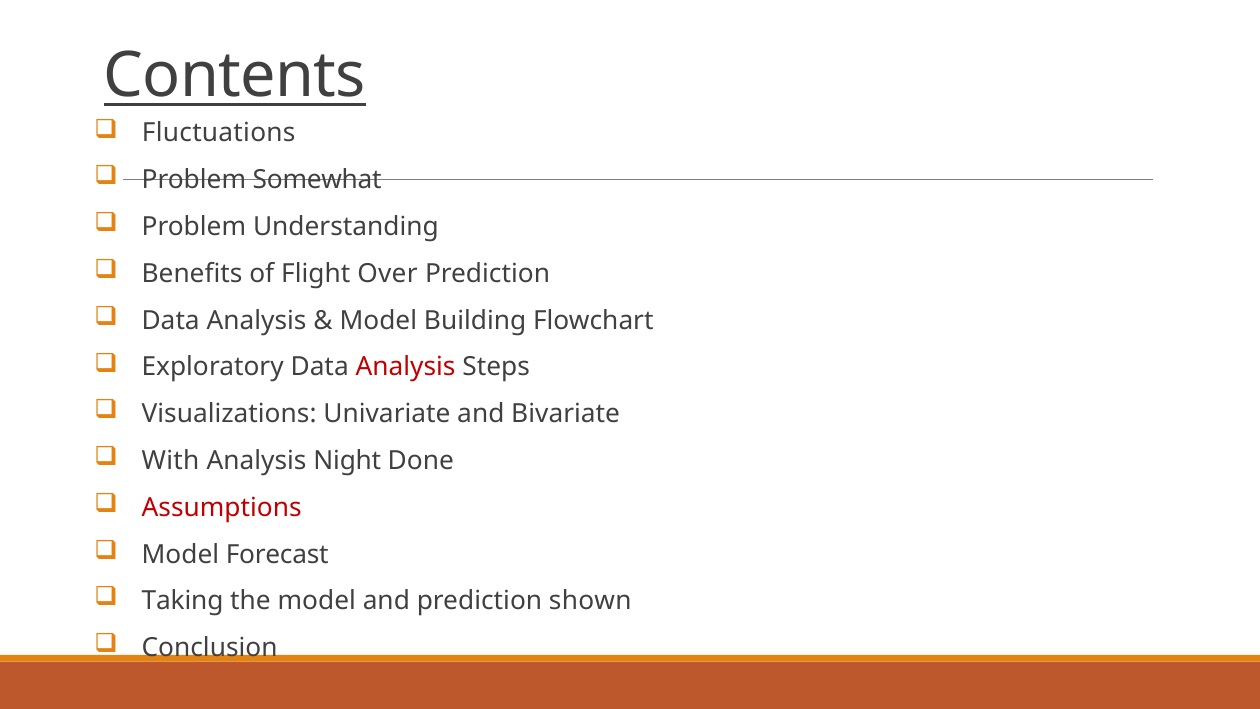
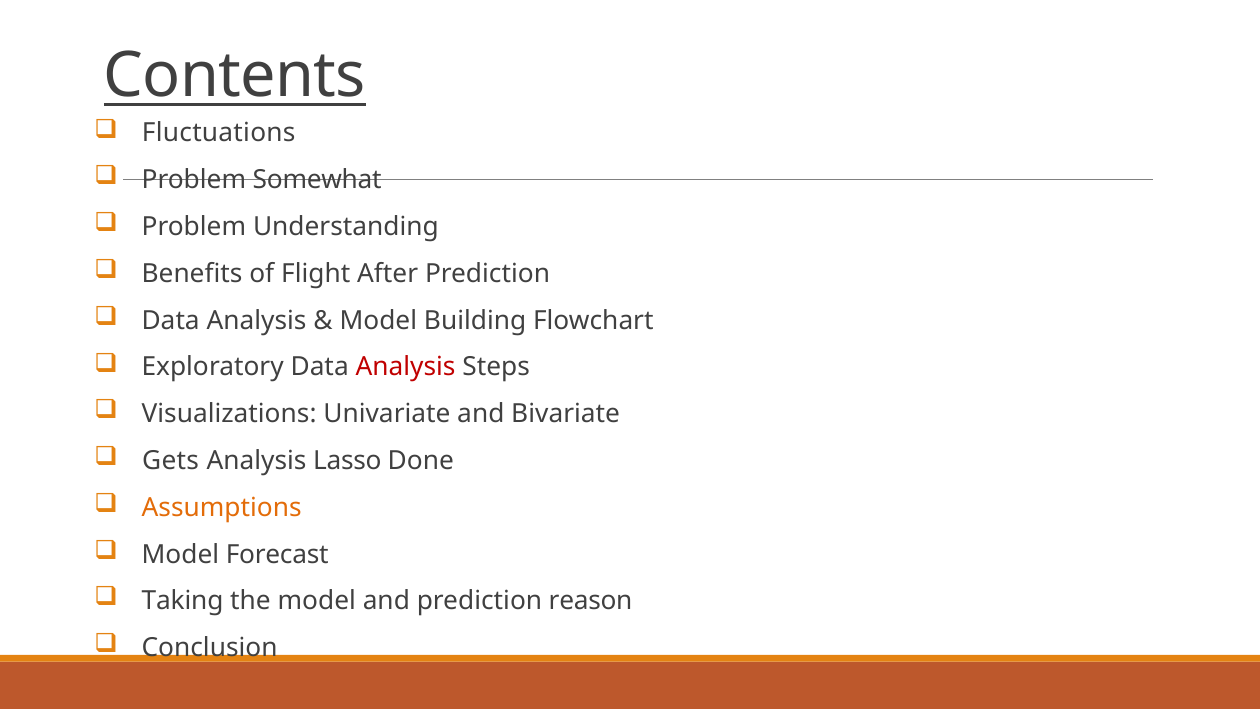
Over: Over -> After (388, 274)
With: With -> Gets (171, 461)
Night: Night -> Lasso (347, 461)
Assumptions colour: red -> orange (222, 507)
shown: shown -> reason (591, 601)
